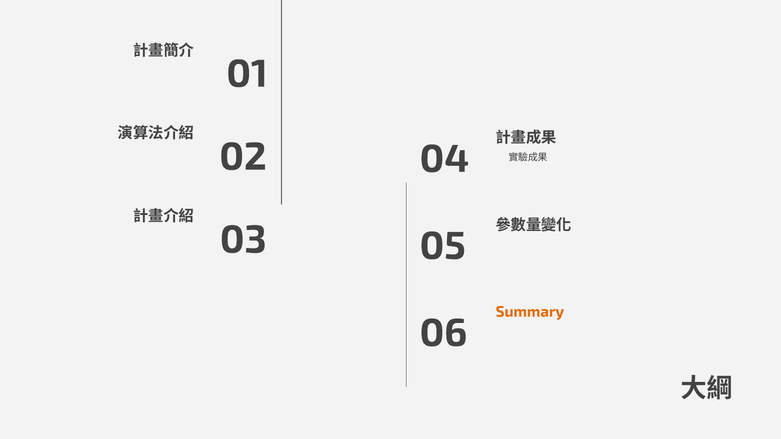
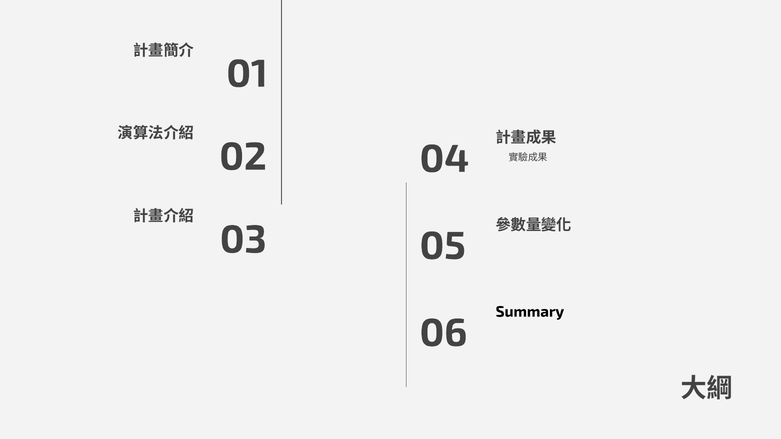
Summary colour: orange -> black (530, 312)
